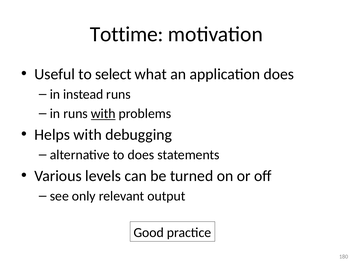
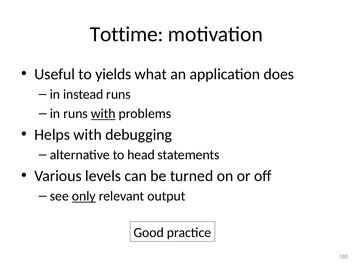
select: select -> yields (113, 74)
to does: does -> head (141, 155)
only underline: none -> present (84, 196)
